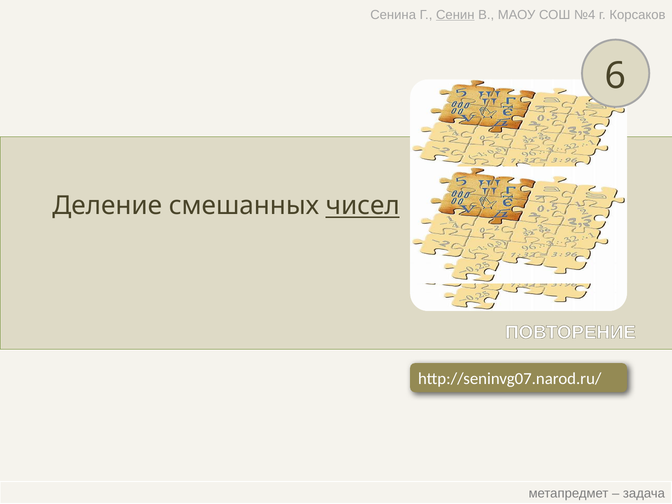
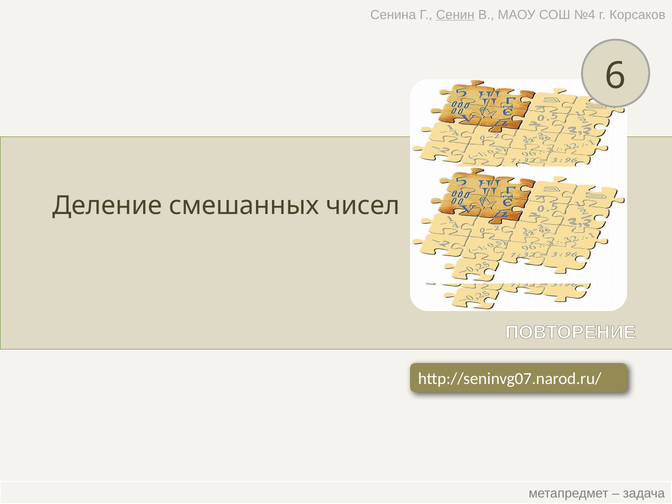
чисел underline: present -> none (363, 206)
